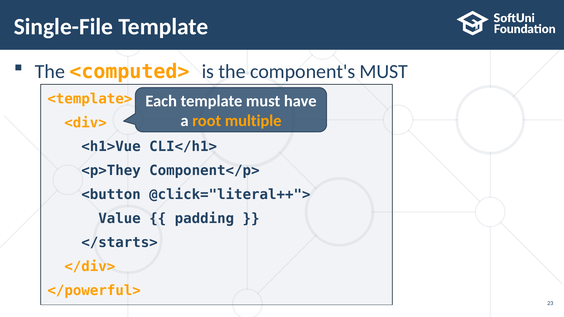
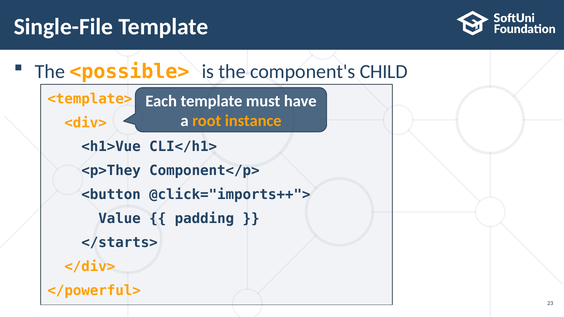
<computed>: <computed> -> <possible> (130, 72)
component's MUST: MUST -> CHILD (384, 72)
multiple: multiple -> instance (253, 121)
@click="literal++">: @click="literal++"> -> @click="imports++"> (230, 195)
